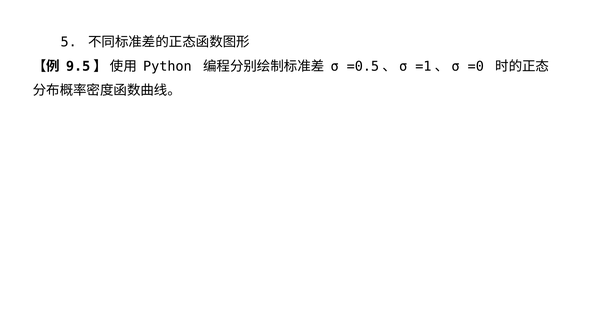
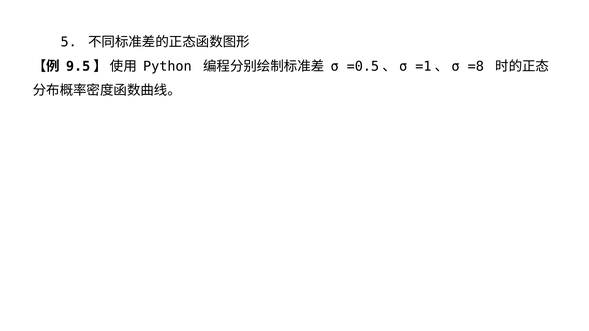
=0: =0 -> =8 (476, 66)
